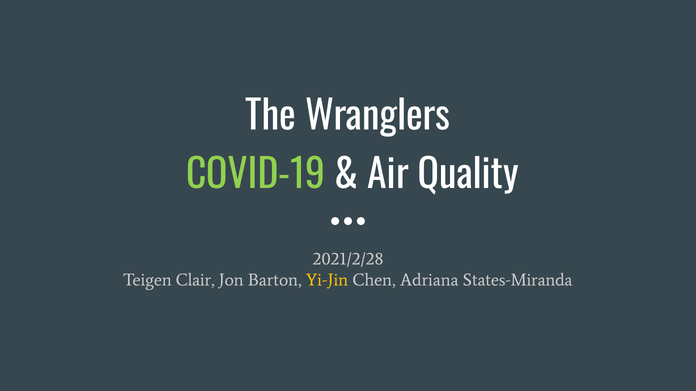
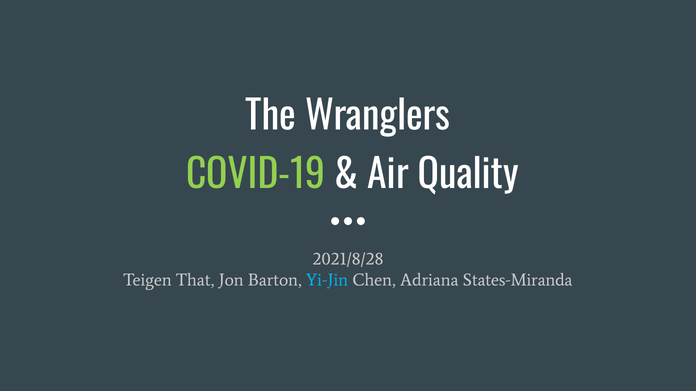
2021/2/28: 2021/2/28 -> 2021/8/28 (348, 259)
Clair: Clair -> That (195, 281)
Yi-Jin colour: yellow -> light blue (327, 281)
